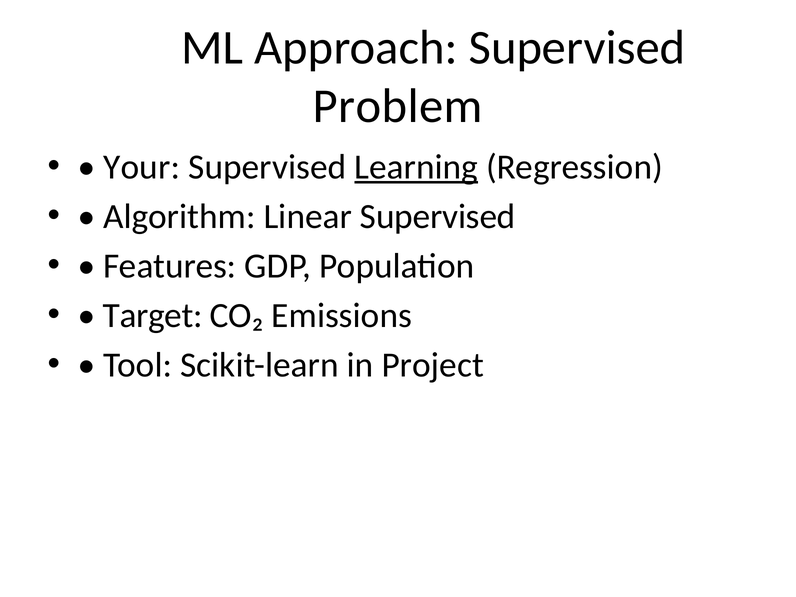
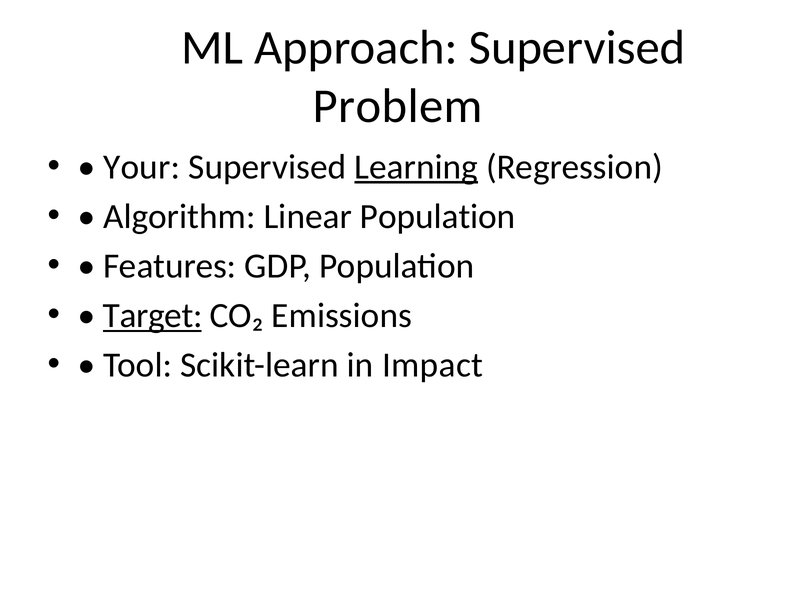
Linear Supervised: Supervised -> Population (438, 217)
Target underline: none -> present (153, 316)
Project: Project -> Impact (433, 365)
